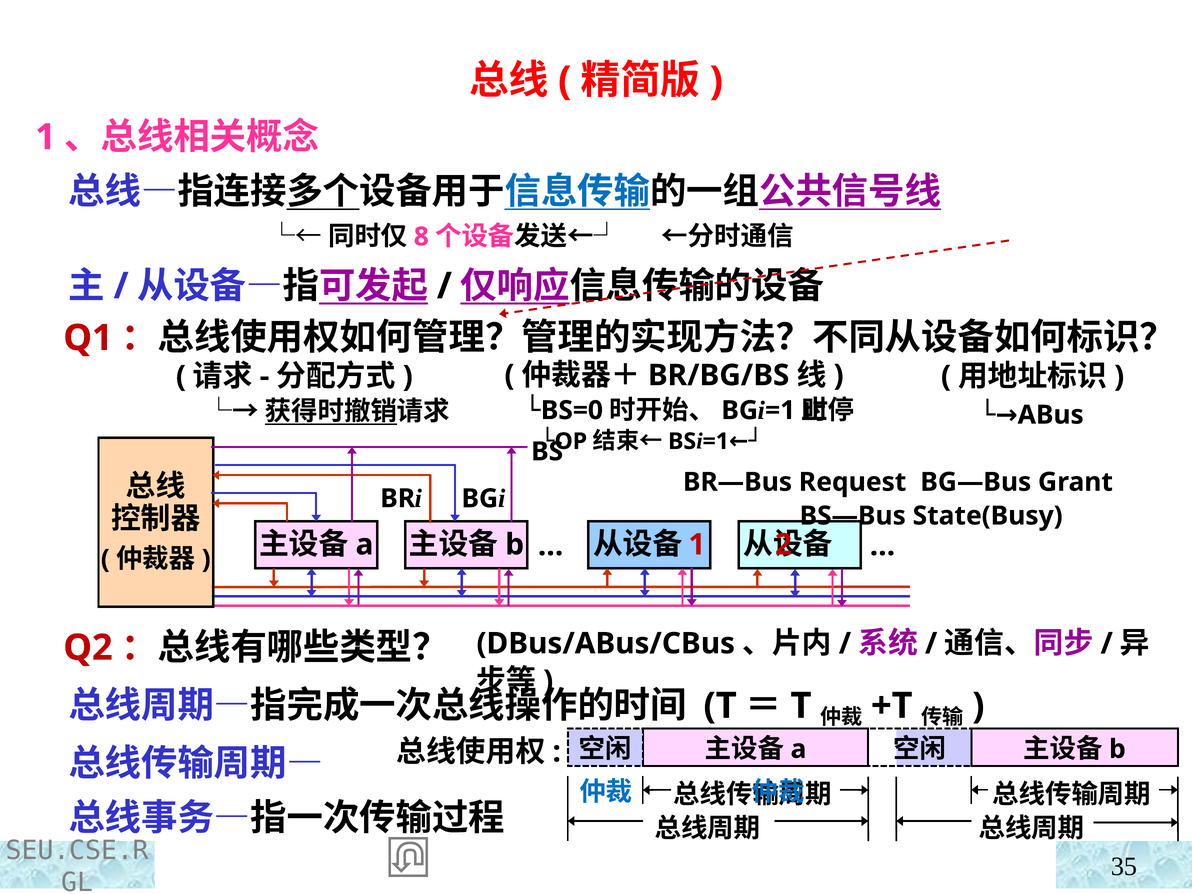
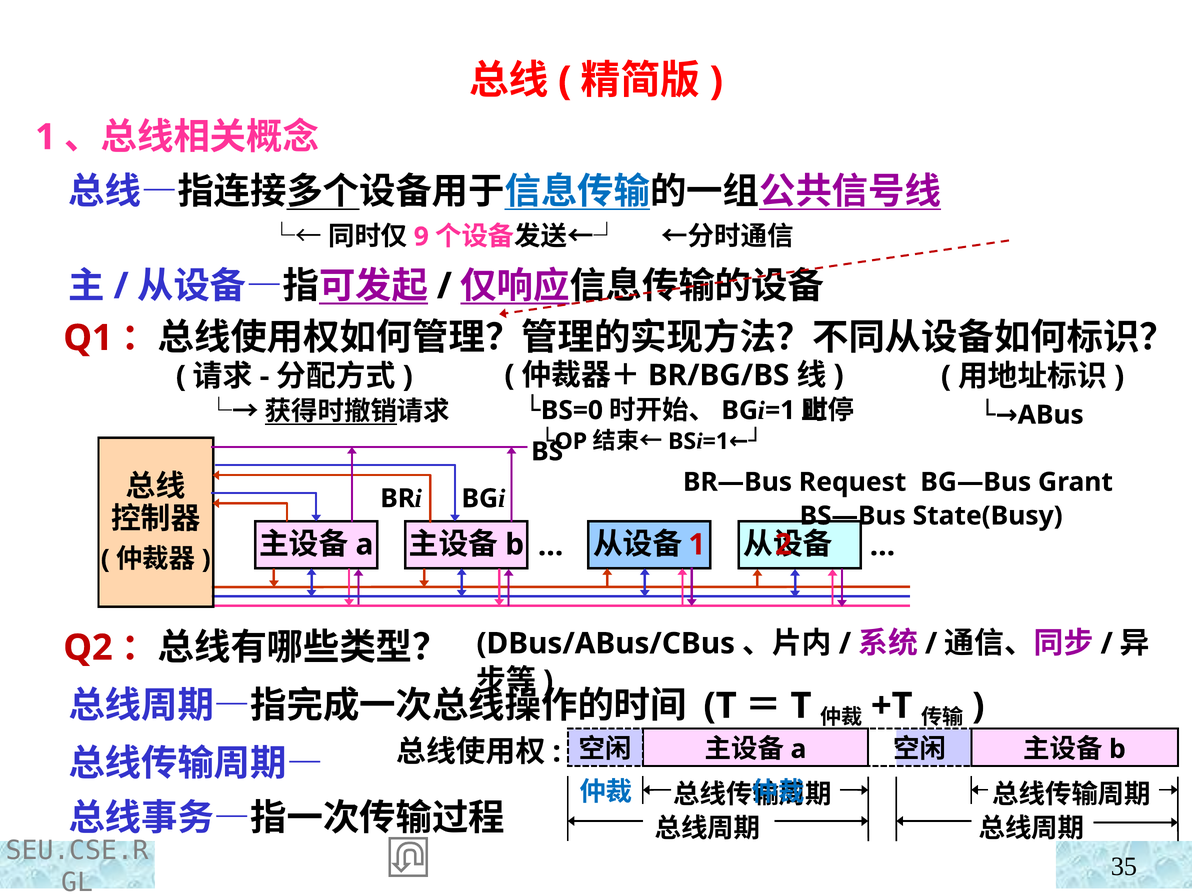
8: 8 -> 9 (421, 237)
